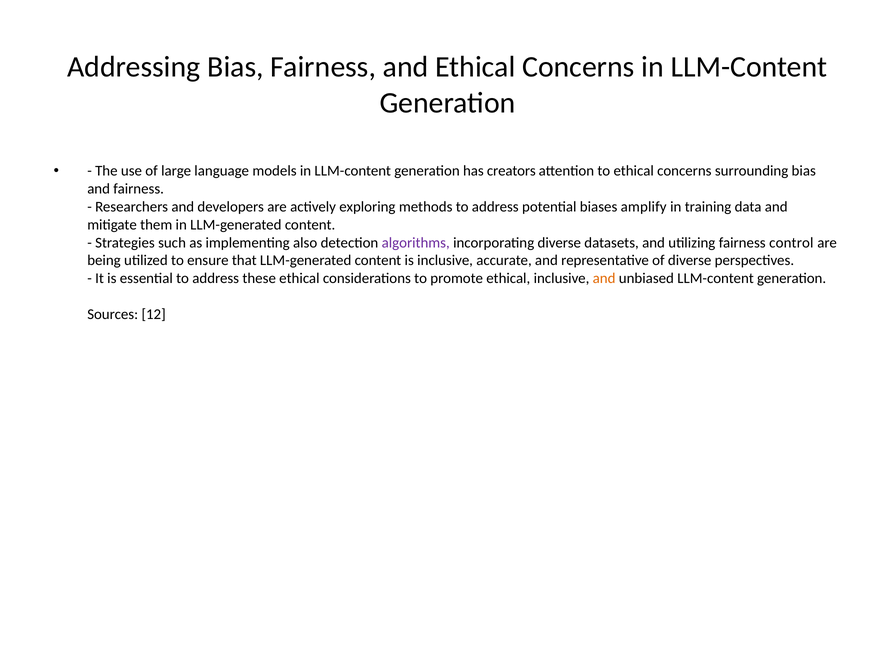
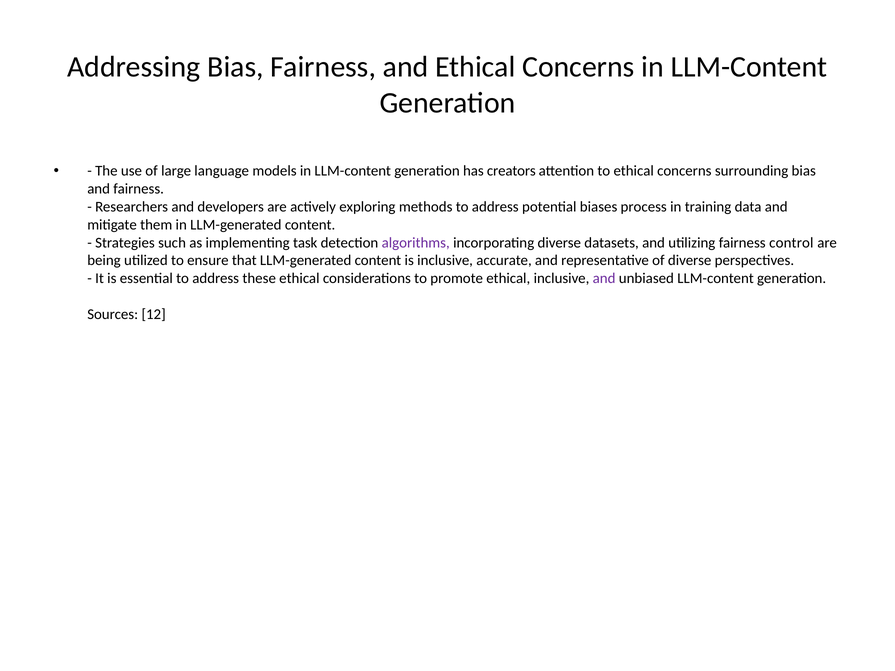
amplify: amplify -> process (644, 207)
also: also -> task (305, 243)
and colour: orange -> purple (604, 278)
